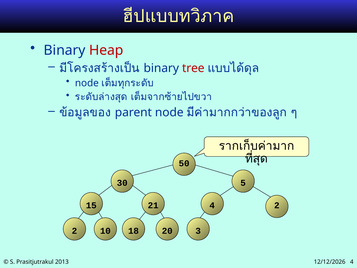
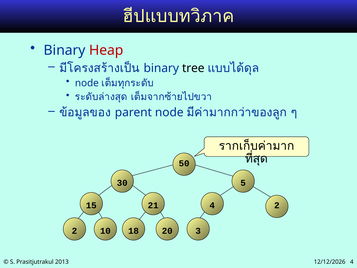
tree colour: red -> black (193, 68)
